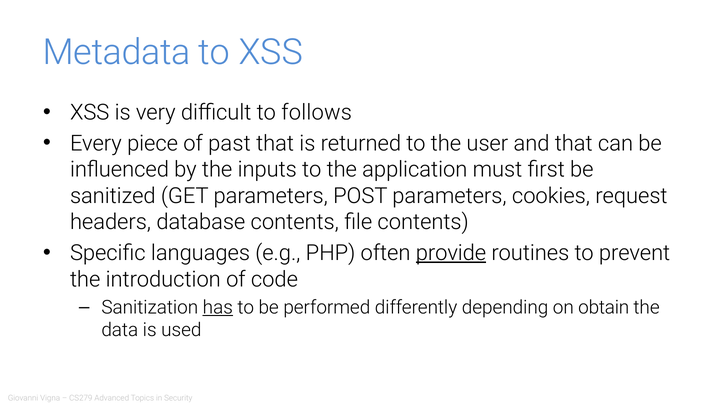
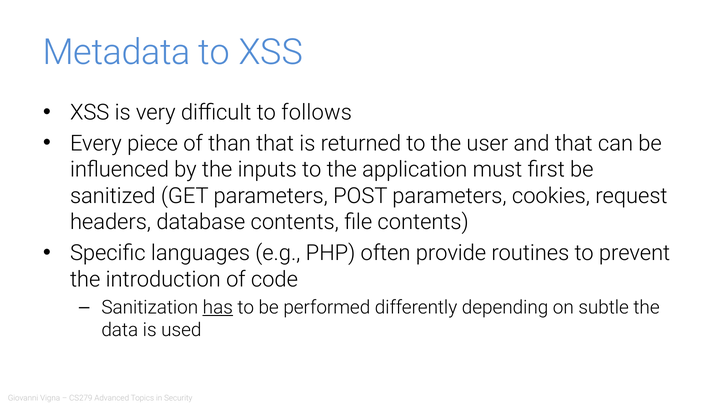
past: past -> than (230, 143)
provide underline: present -> none (451, 253)
obtain: obtain -> subtle (604, 307)
